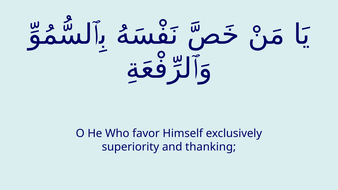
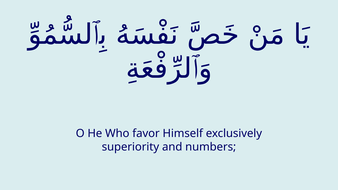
thanking: thanking -> numbers (211, 147)
